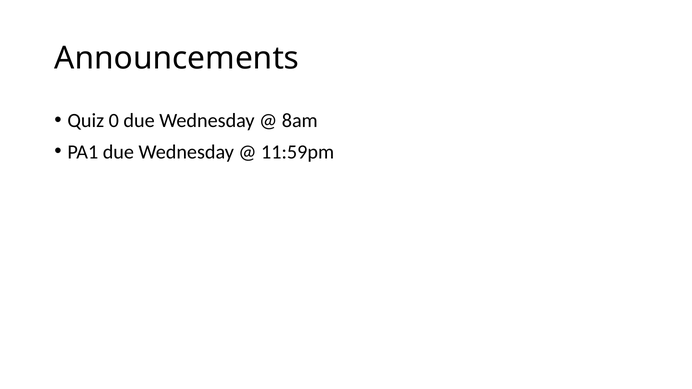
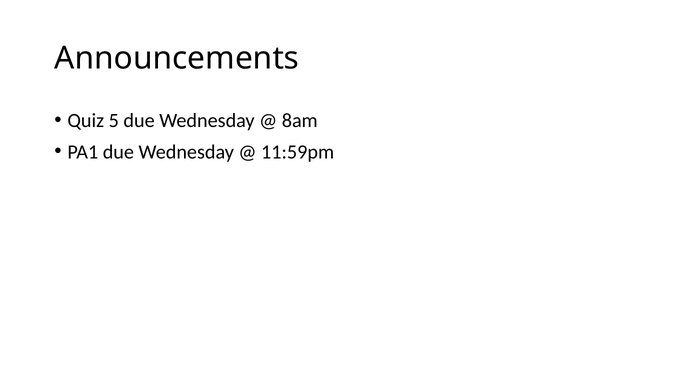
0: 0 -> 5 (114, 121)
